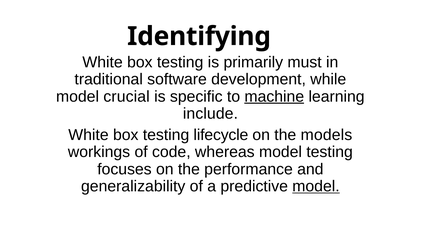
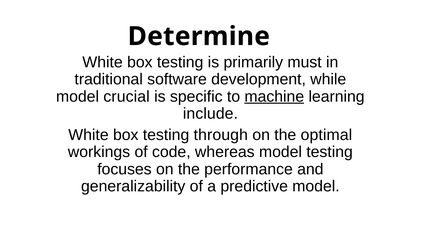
Identifying: Identifying -> Determine (199, 36)
lifecycle: lifecycle -> through (221, 135)
models: models -> optimal (326, 135)
model underline: present -> none (316, 186)
